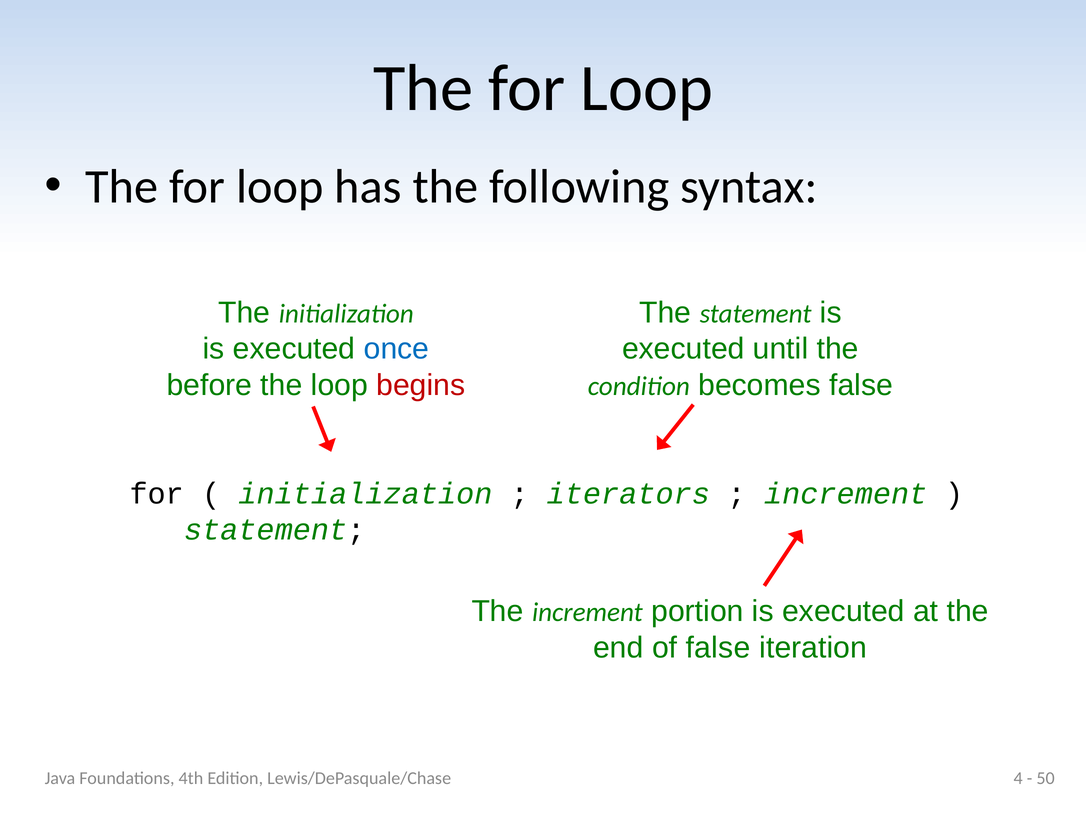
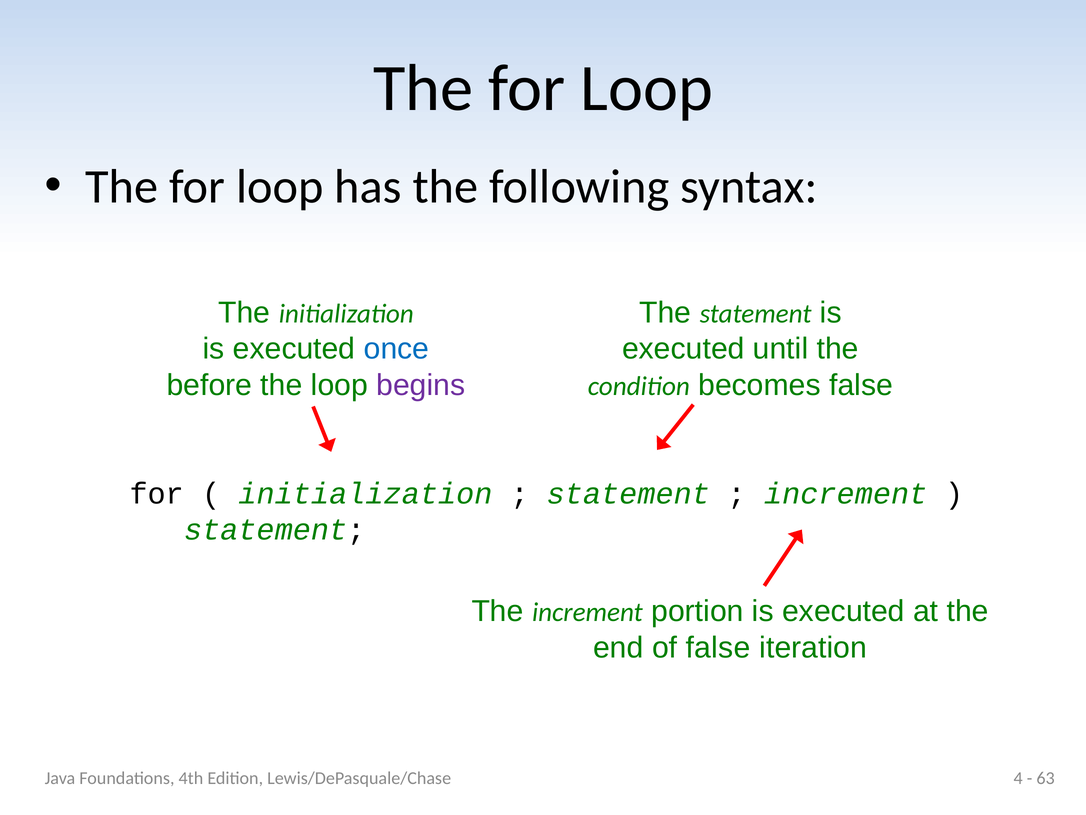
begins colour: red -> purple (421, 385)
iterators: iterators -> statement (628, 493)
50: 50 -> 63 (1046, 778)
